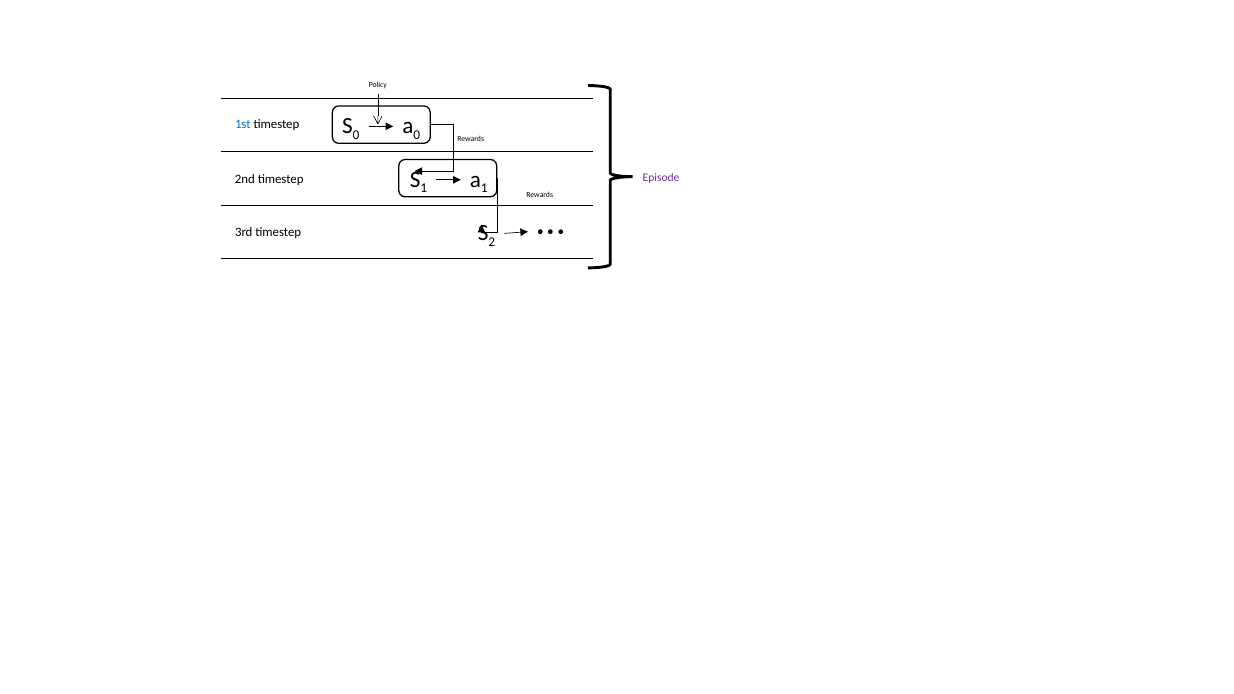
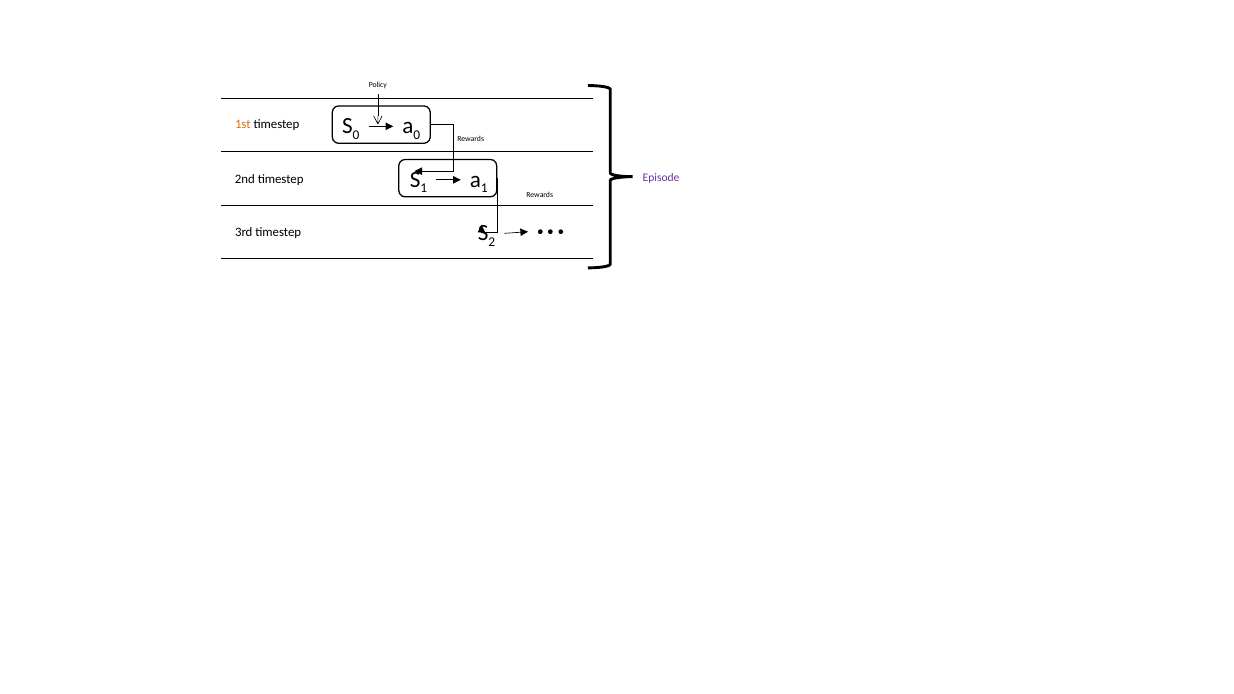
1st colour: blue -> orange (243, 124)
